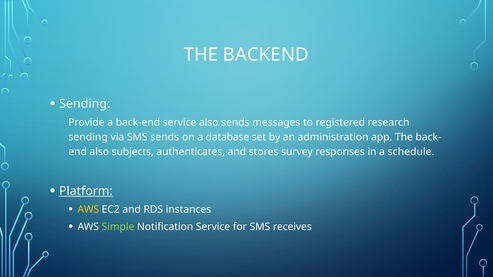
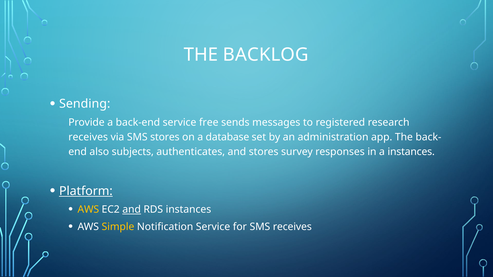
BACKEND: BACKEND -> BACKLOG (266, 55)
service also: also -> free (209, 122)
sending: sending -> receives (88, 137)
SMS sends: sends -> stores (165, 137)
a schedule: schedule -> instances (411, 152)
and underline: none -> present (132, 210)
Simple colour: light green -> yellow (118, 227)
